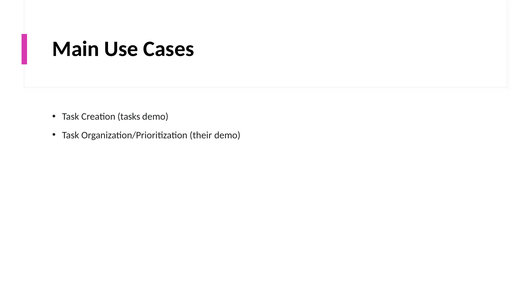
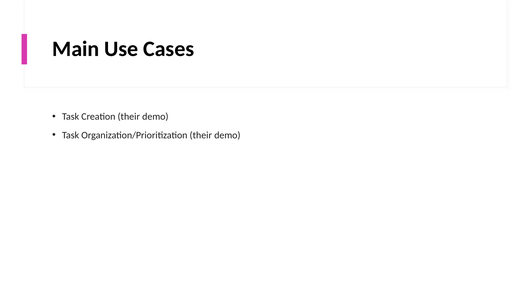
Creation tasks: tasks -> their (129, 117)
